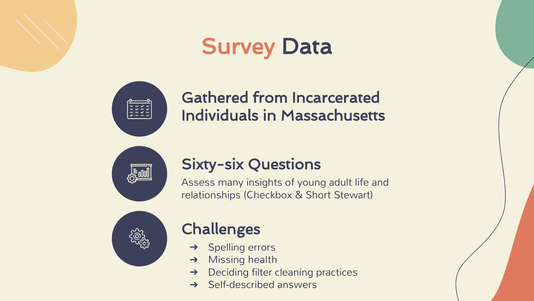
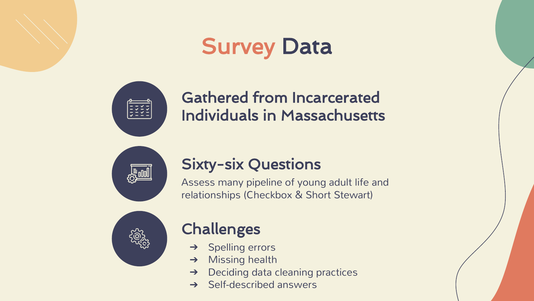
insights: insights -> pipeline (264, 182)
Deciding filter: filter -> data (262, 272)
